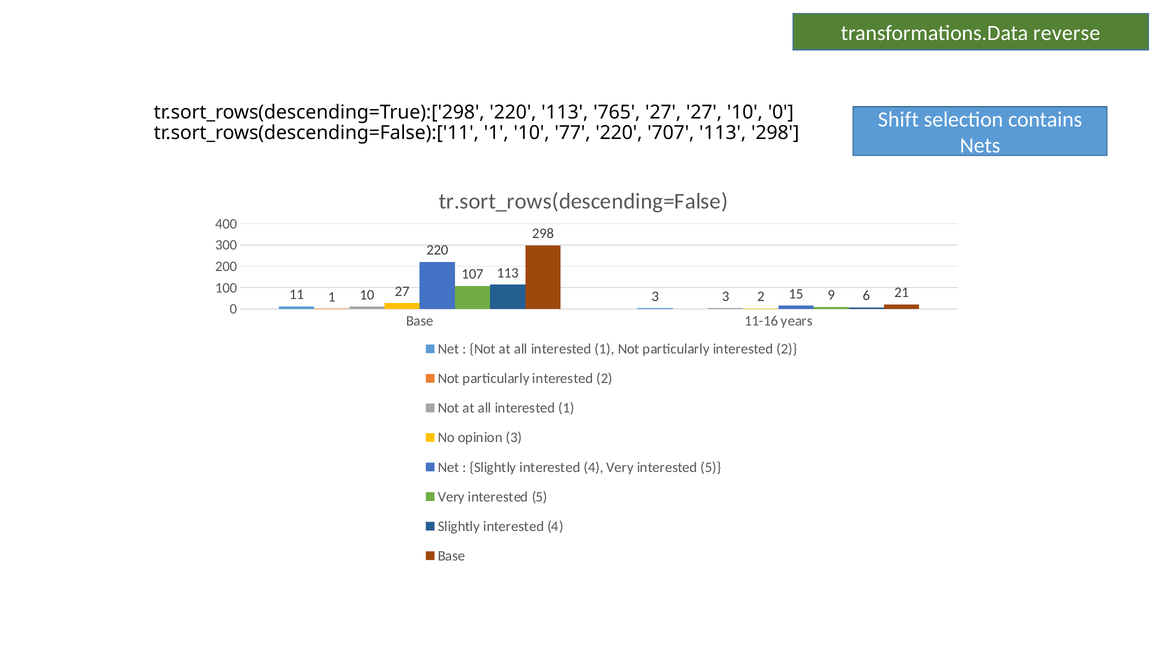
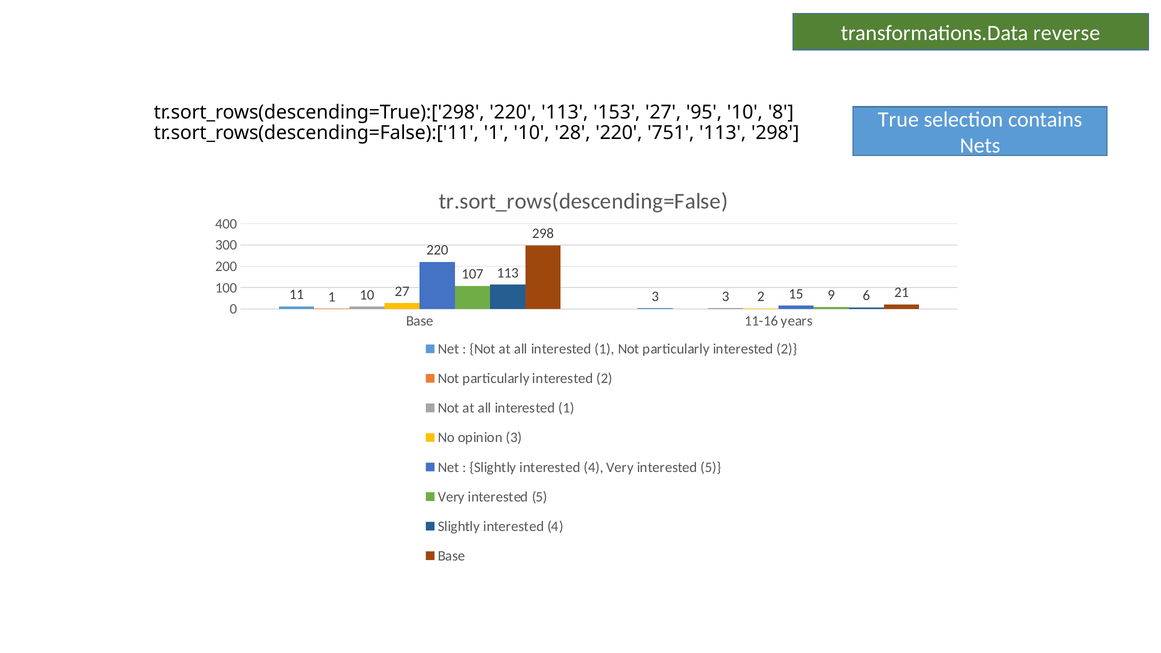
765: 765 -> 153 (617, 113)
27 27: 27 -> 95 (704, 113)
10 0: 0 -> 8 (781, 113)
Shift: Shift -> True (898, 120)
77: 77 -> 28 (573, 133)
707: 707 -> 751 (671, 133)
